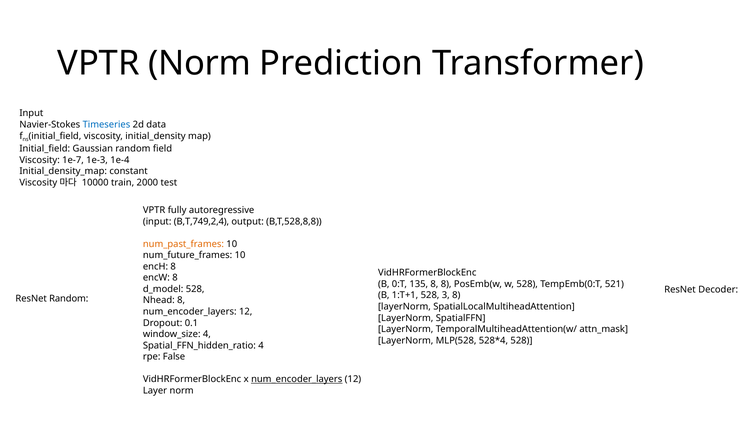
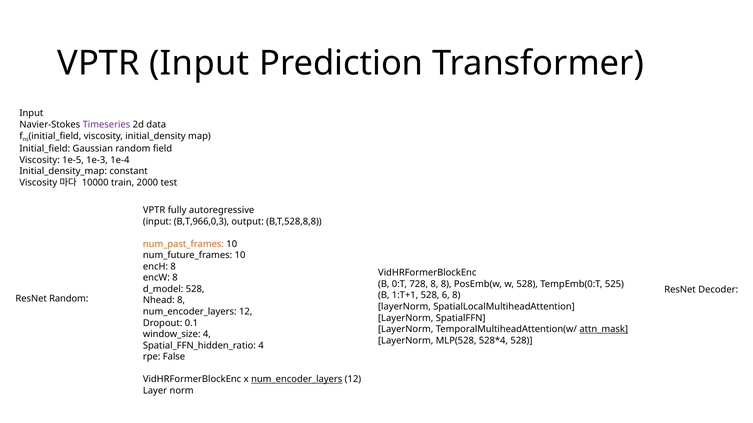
VPTR Norm: Norm -> Input (199, 63)
Timeseries colour: blue -> purple (106, 125)
1e-7: 1e-7 -> 1e-5 (73, 160)
B,T,749,2,4: B,T,749,2,4 -> B,T,966,0,3 (201, 222)
135: 135 -> 728 (419, 284)
521: 521 -> 525 (614, 284)
3: 3 -> 6 (446, 296)
attn_mask underline: none -> present (604, 330)
